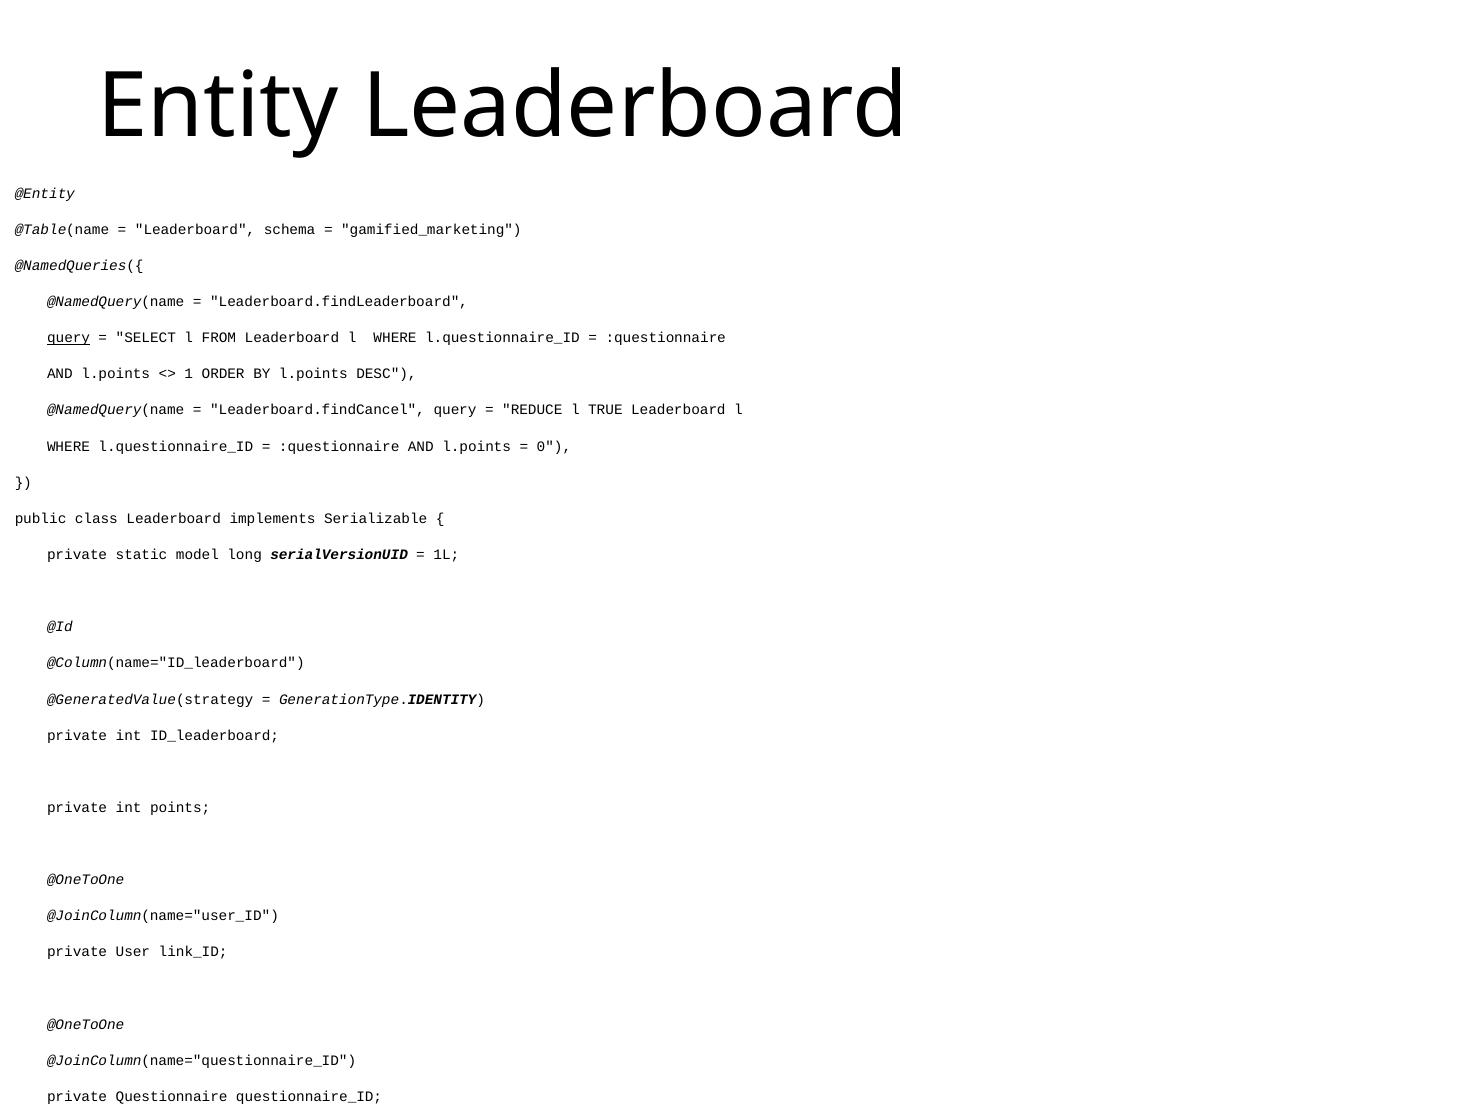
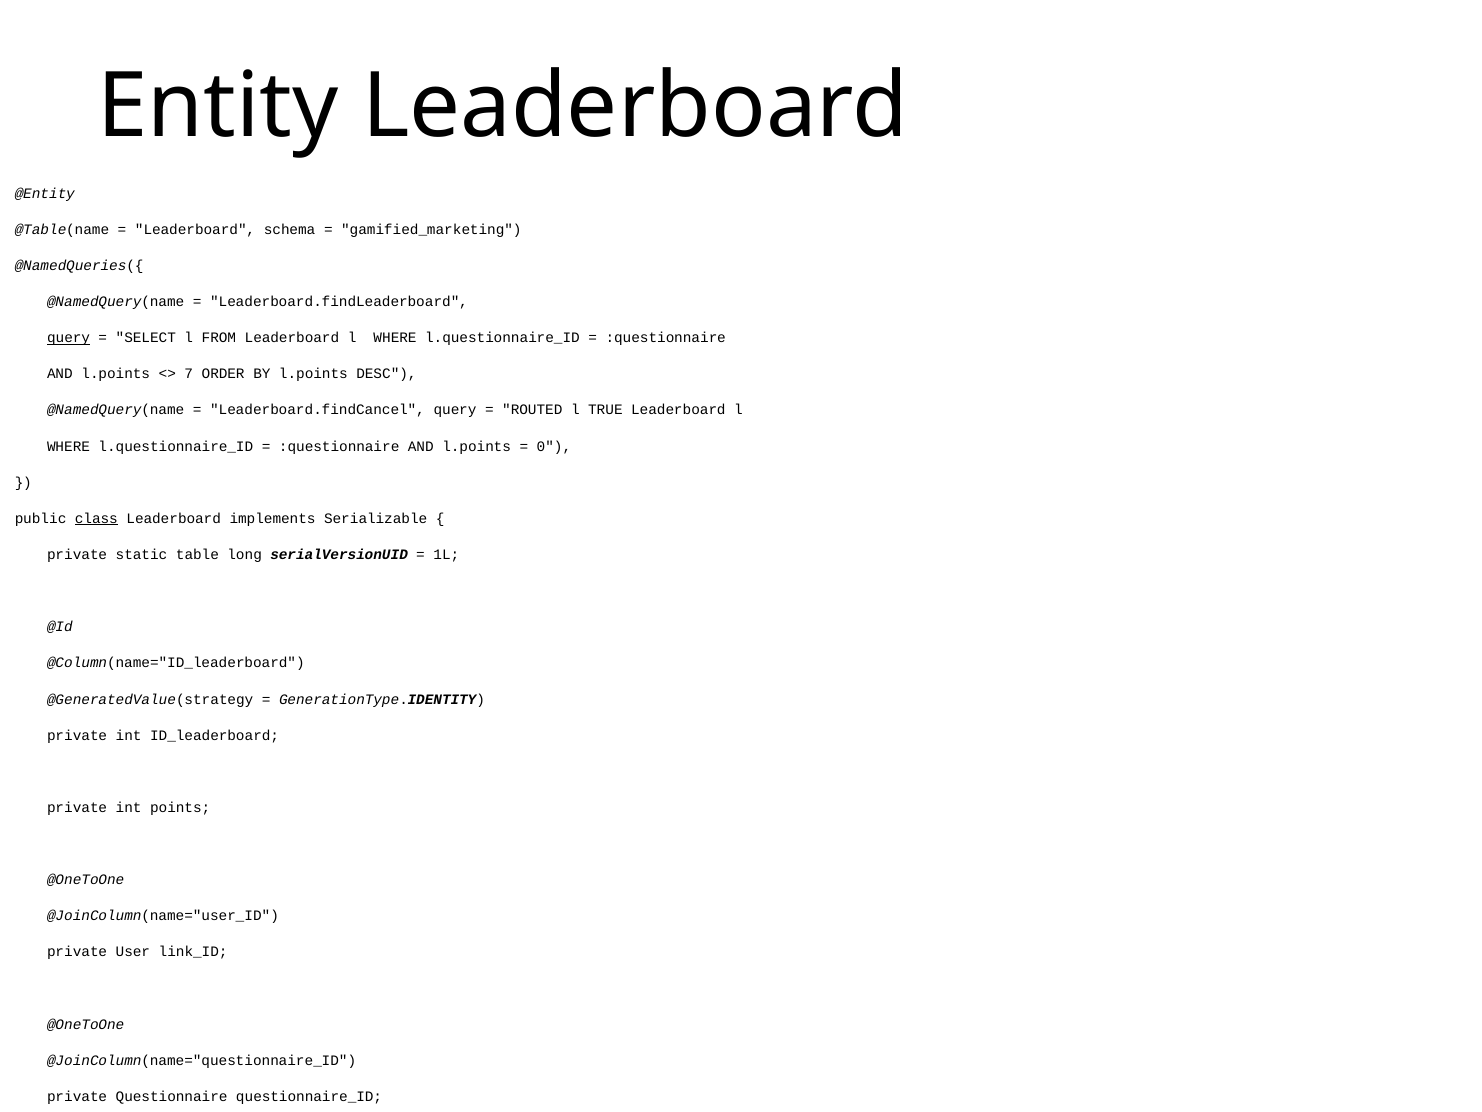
1: 1 -> 7 (189, 374)
REDUCE: REDUCE -> ROUTED (532, 410)
class underline: none -> present (96, 518)
model: model -> table (197, 554)
